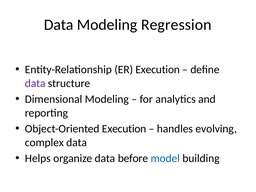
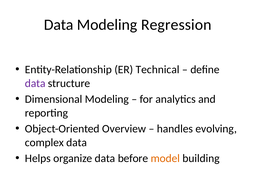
ER Execution: Execution -> Technical (158, 70)
Object-Oriented Execution: Execution -> Overview (124, 129)
model colour: blue -> orange (165, 158)
